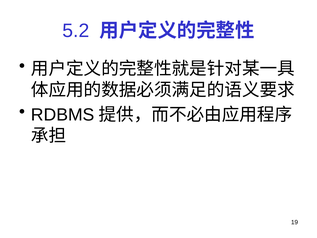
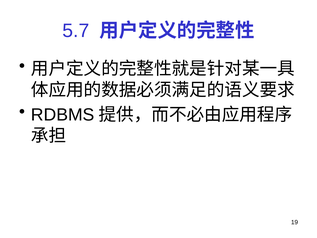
5.2: 5.2 -> 5.7 (76, 31)
